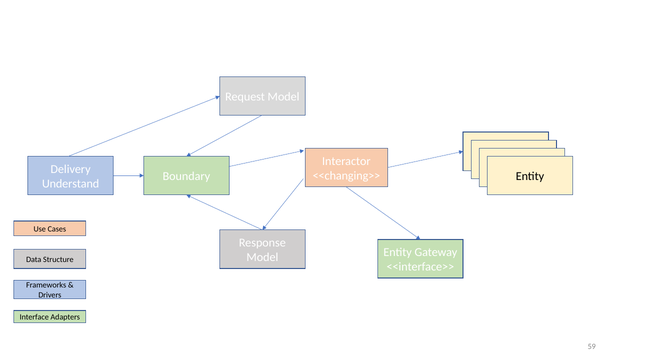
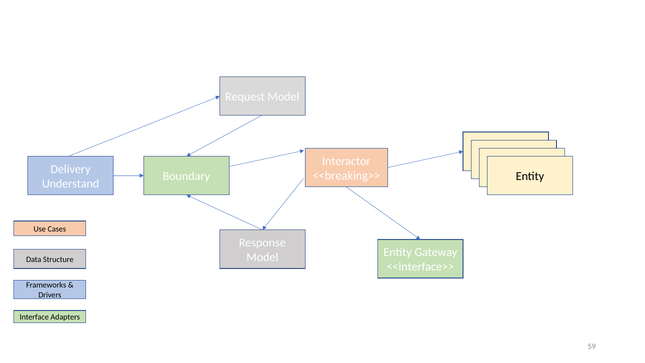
<<changing>>: <<changing>> -> <<breaking>> (346, 176)
